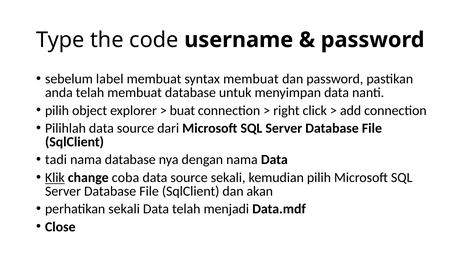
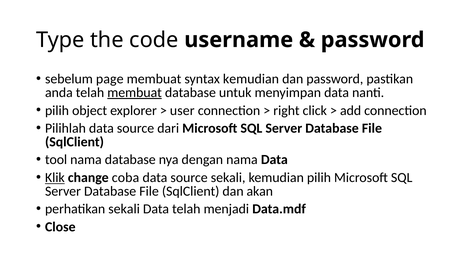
label: label -> page (110, 79)
syntax membuat: membuat -> kemudian (251, 79)
membuat underline: none -> present (135, 92)
buat: buat -> user (182, 110)
tadi: tadi -> tool (56, 160)
